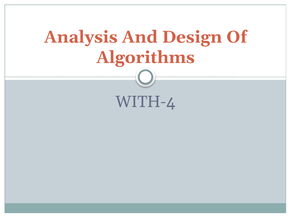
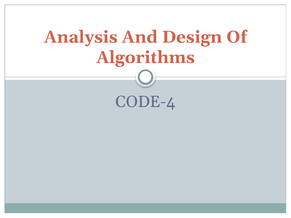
WITH-4: WITH-4 -> CODE-4 (145, 102)
